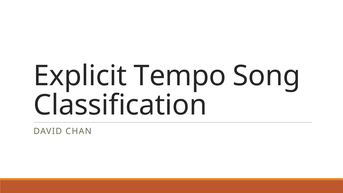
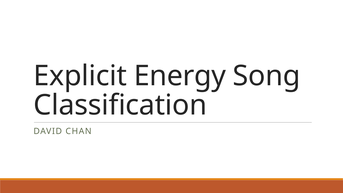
Tempo: Tempo -> Energy (180, 76)
